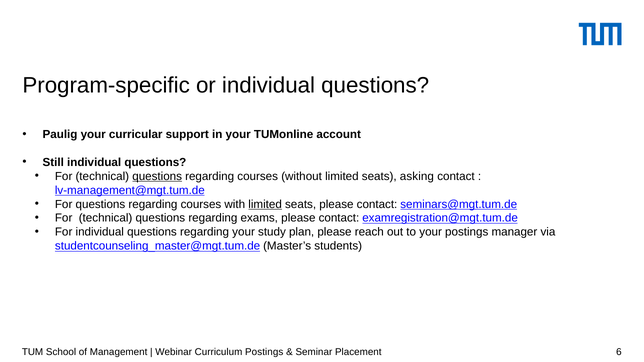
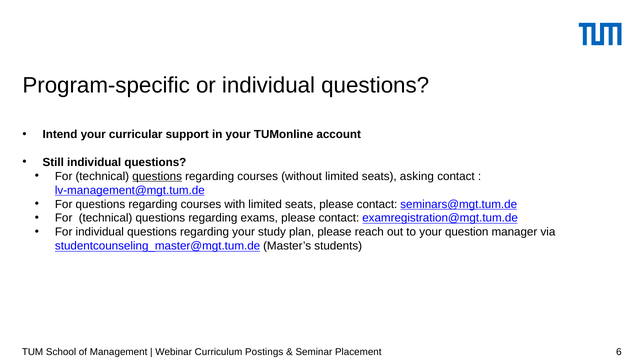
Paulig: Paulig -> Intend (60, 134)
limited underline: present -> none (265, 204)
your postings: postings -> question (467, 232)
